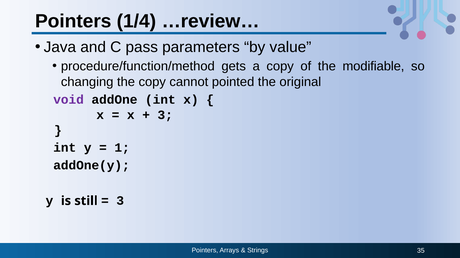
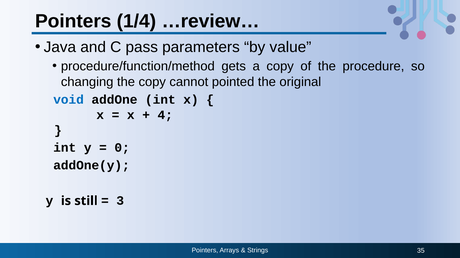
modifiable: modifiable -> procedure (373, 67)
void colour: purple -> blue (69, 100)
3: 3 -> 4 (165, 115)
1: 1 -> 0 (122, 148)
